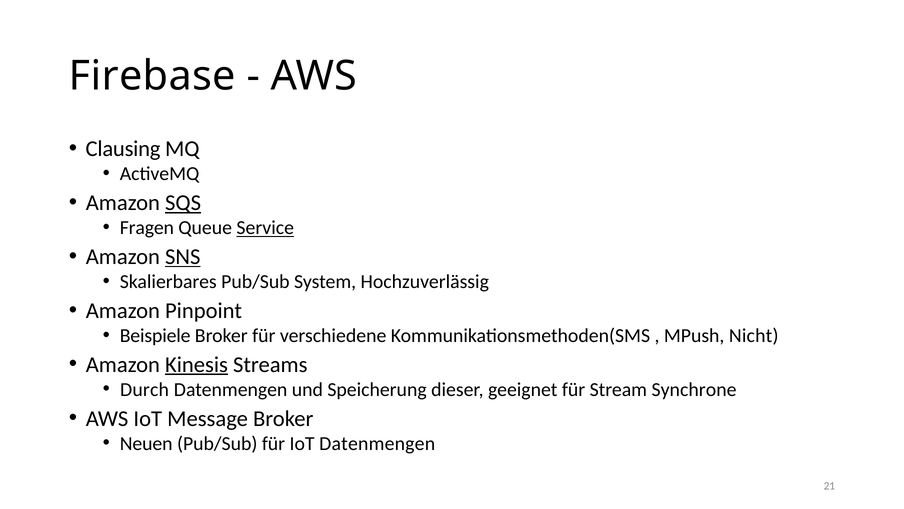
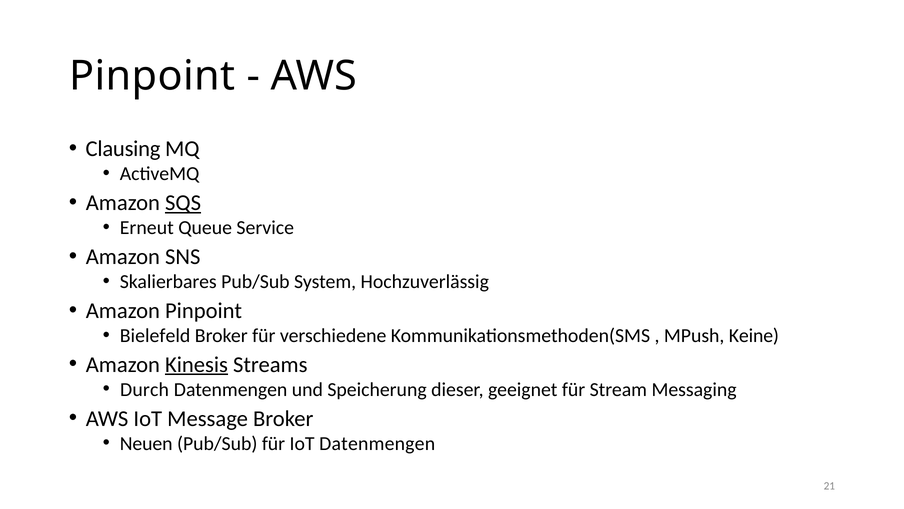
Firebase: Firebase -> Pinpoint (152, 76)
Fragen: Fragen -> Erneut (147, 228)
Service underline: present -> none (265, 228)
SNS underline: present -> none (183, 257)
Beispiele: Beispiele -> Bielefeld (155, 335)
Nicht: Nicht -> Keine (754, 335)
Synchrone: Synchrone -> Messaging (694, 389)
